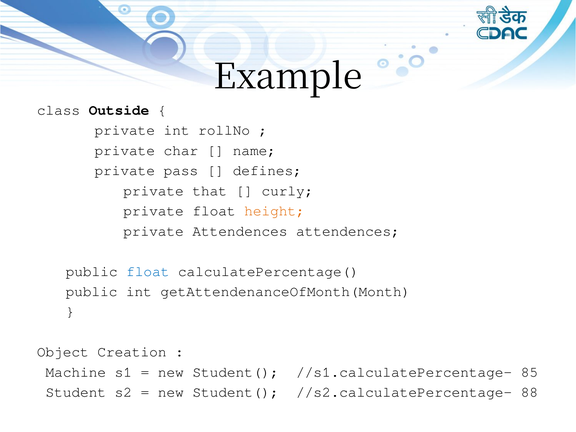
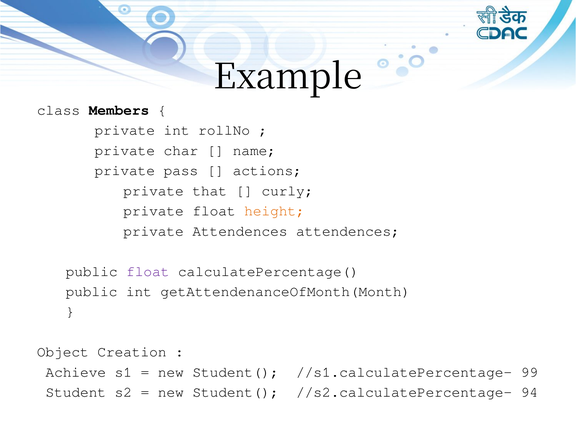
Outside: Outside -> Members (119, 110)
defines: defines -> actions (267, 170)
float colour: blue -> purple (148, 271)
Machine: Machine -> Achieve (76, 372)
85: 85 -> 99 (529, 372)
88: 88 -> 94 (529, 392)
